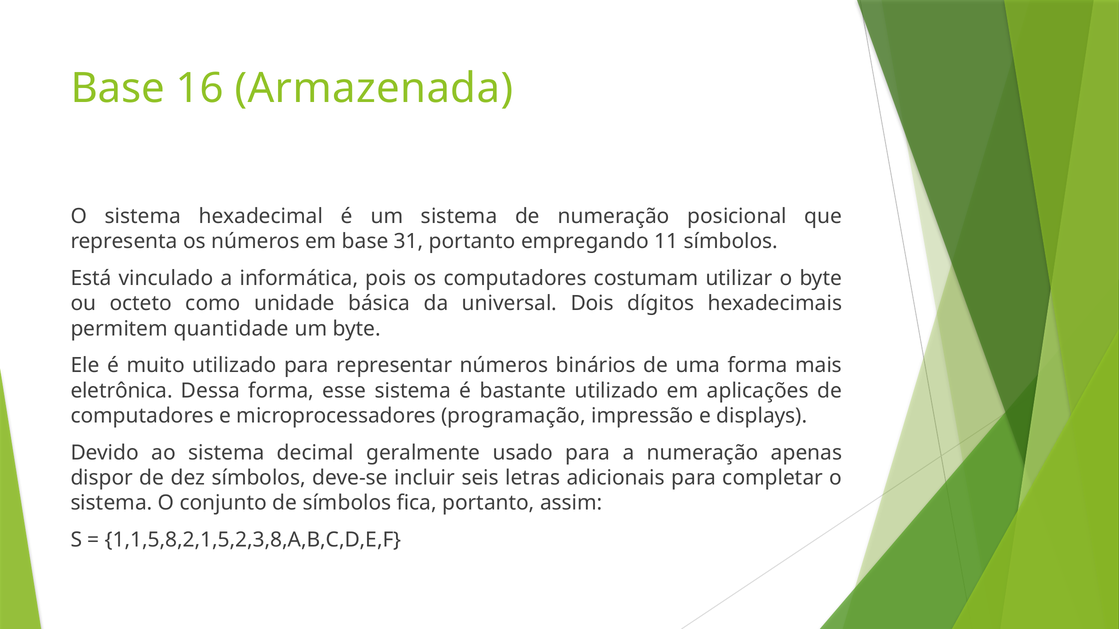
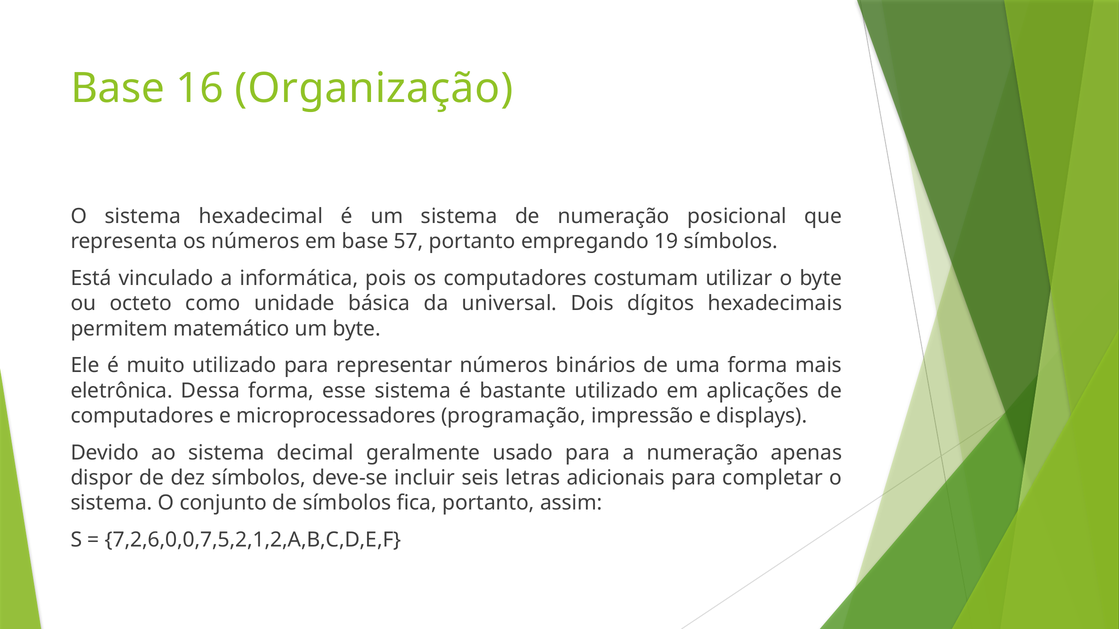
Armazenada: Armazenada -> Organização (374, 88)
31: 31 -> 57 (409, 242)
11: 11 -> 19 (666, 242)
quantidade: quantidade -> matemático (231, 329)
1,1,5,8,2,1,5,2,3,8,A,B,C,D,E,F: 1,1,5,8,2,1,5,2,3,8,A,B,C,D,E,F -> 7,2,6,0,0,7,5,2,1,2,A,B,C,D,E,F (253, 540)
